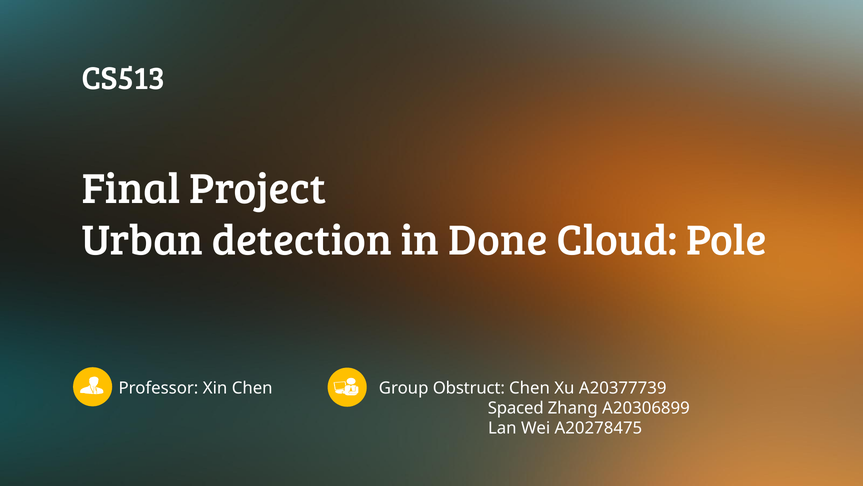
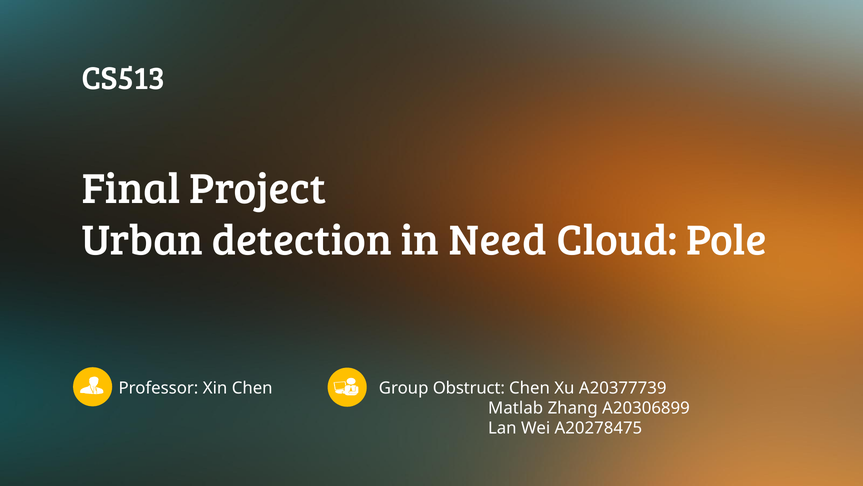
Done: Done -> Need (498, 240)
Spaced: Spaced -> Matlab (516, 408)
